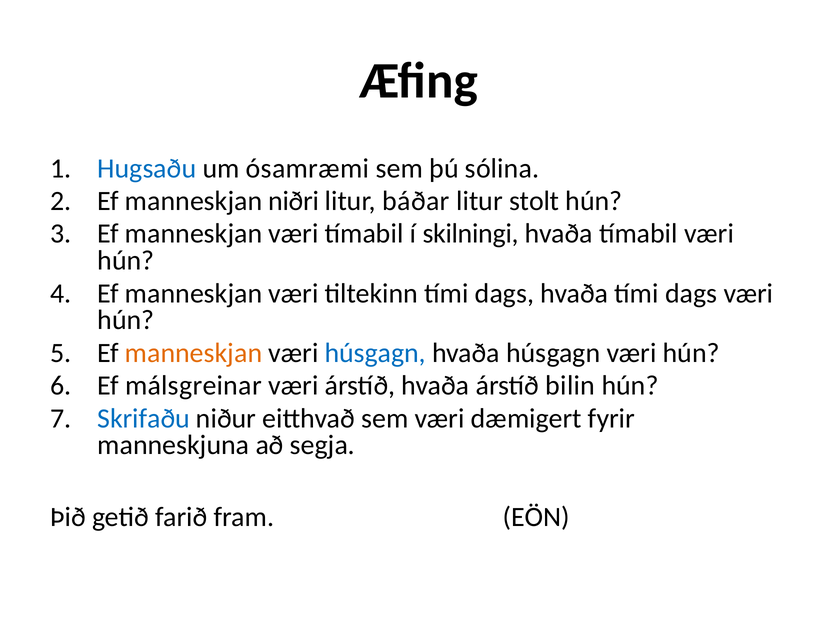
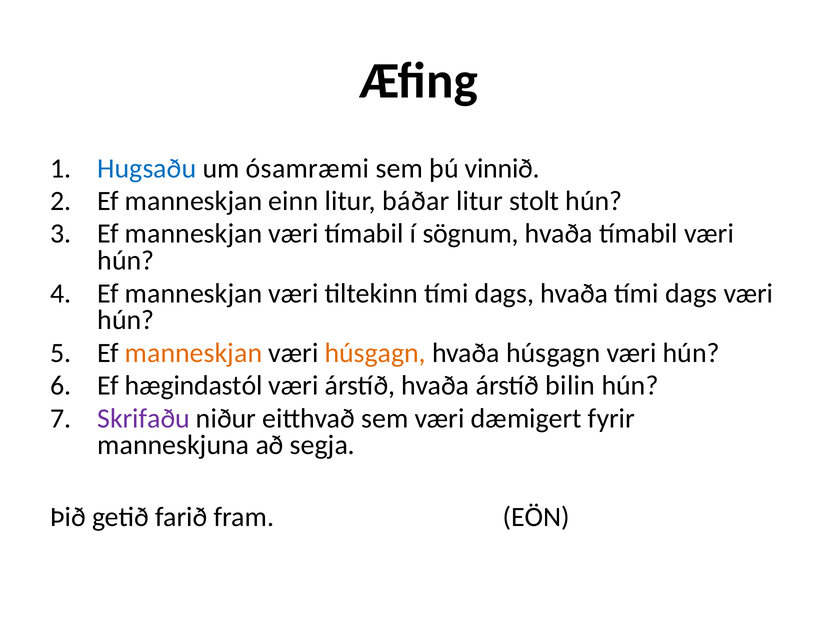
sólina: sólina -> vinnið (502, 168)
niðri: niðri -> einn (293, 201)
skilningi: skilningi -> sögnum (471, 234)
húsgagn colour: blue -> orange (375, 353)
málsgreinar: málsgreinar -> hægindastól (194, 386)
Skrifaðu colour: blue -> purple (144, 419)
